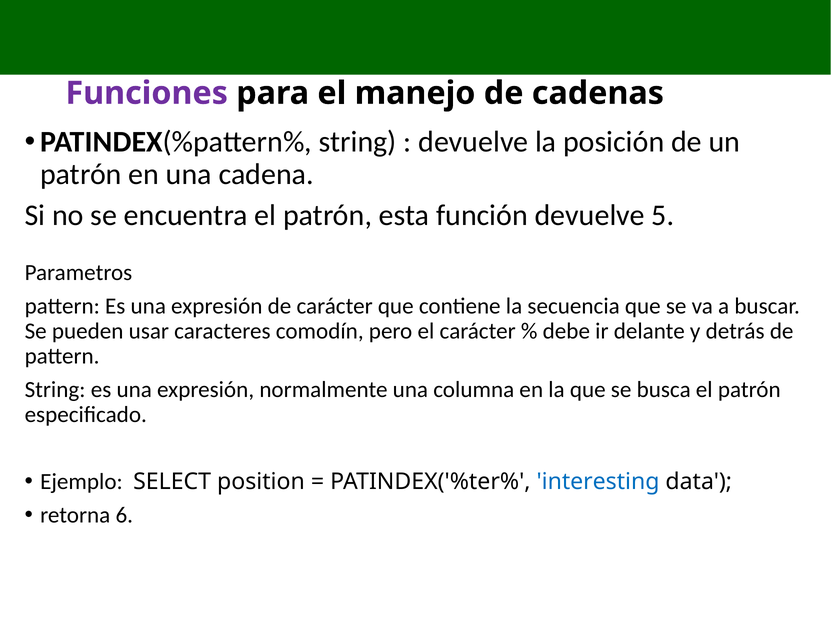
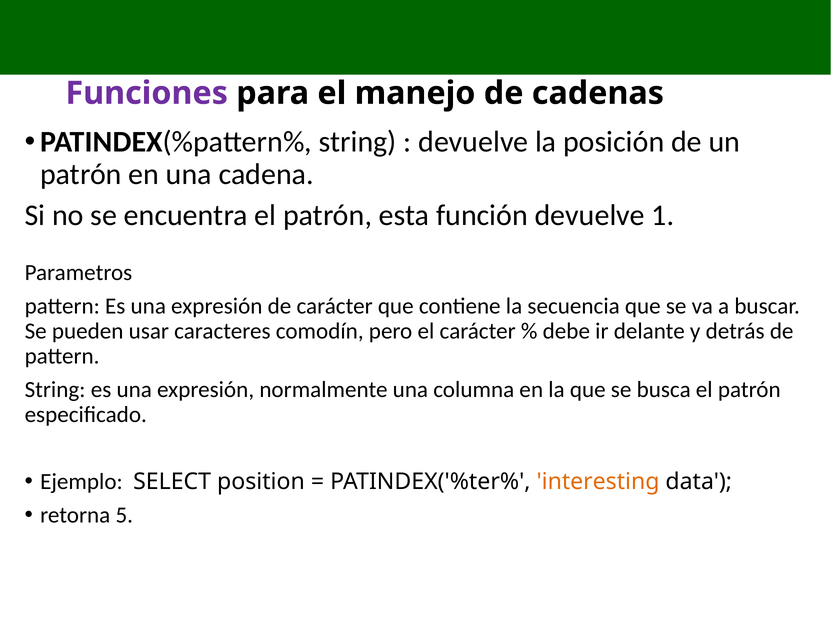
5: 5 -> 1 (663, 215)
interesting colour: blue -> orange (598, 482)
6: 6 -> 5 (124, 516)
